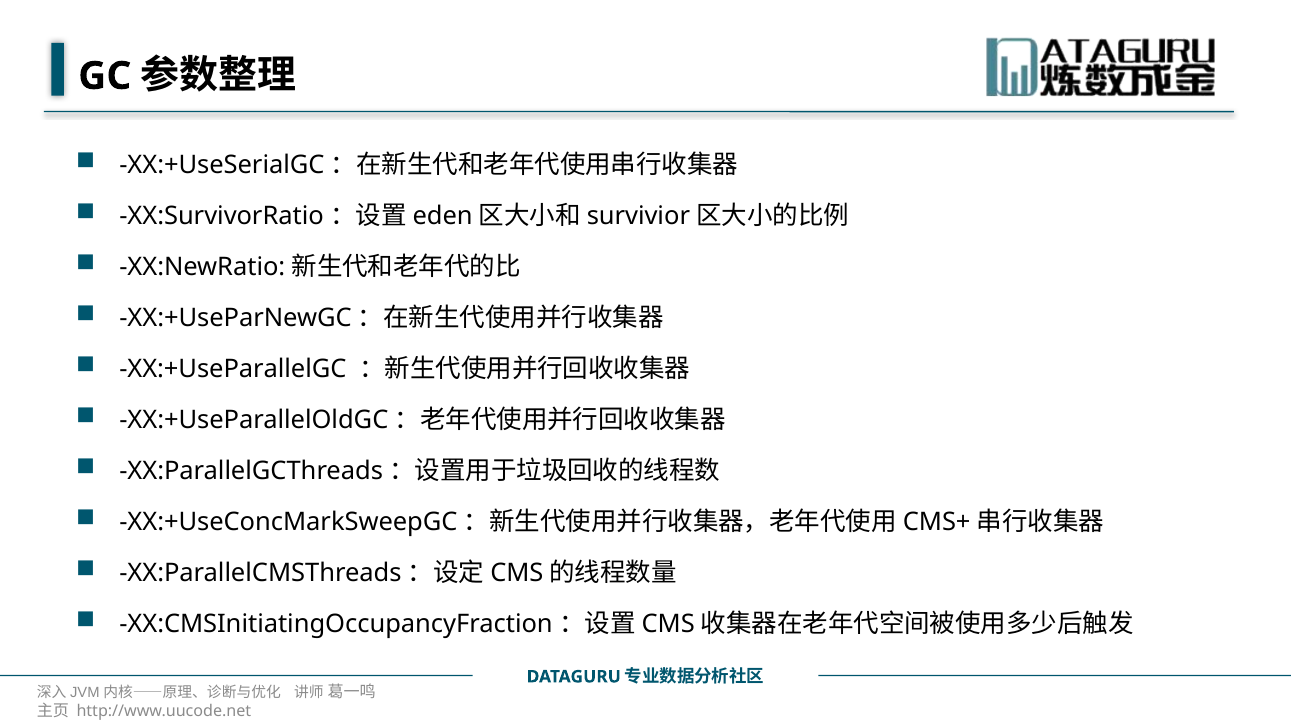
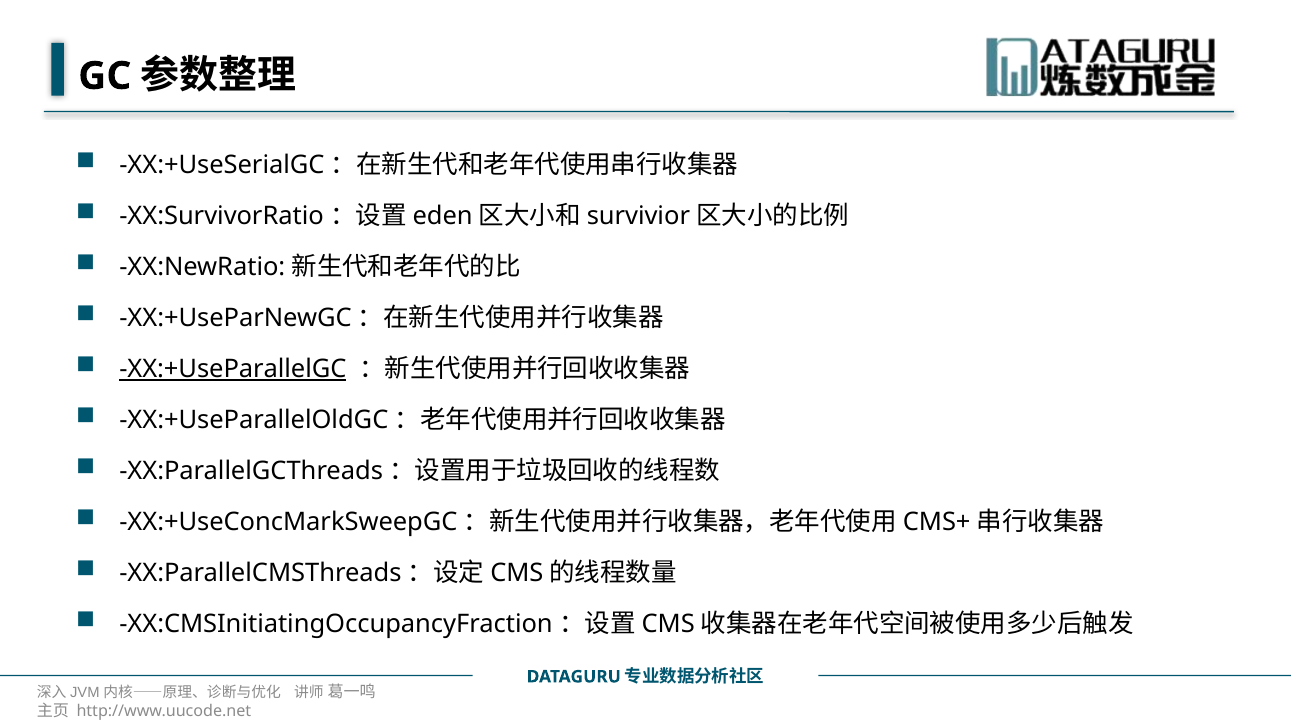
XX:+UseParallelGC underline: none -> present (233, 369)
